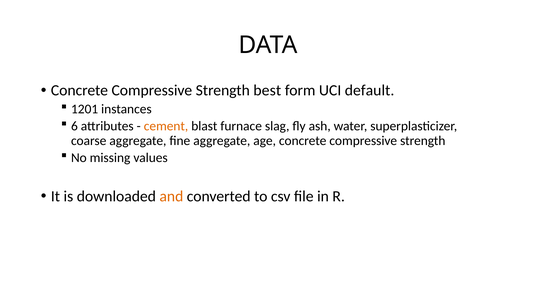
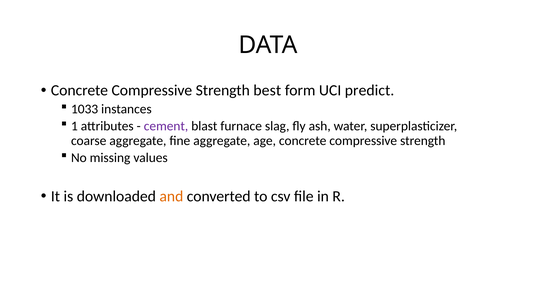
default: default -> predict (370, 91)
1201: 1201 -> 1033 (85, 109)
6: 6 -> 1 (74, 126)
cement colour: orange -> purple (166, 126)
